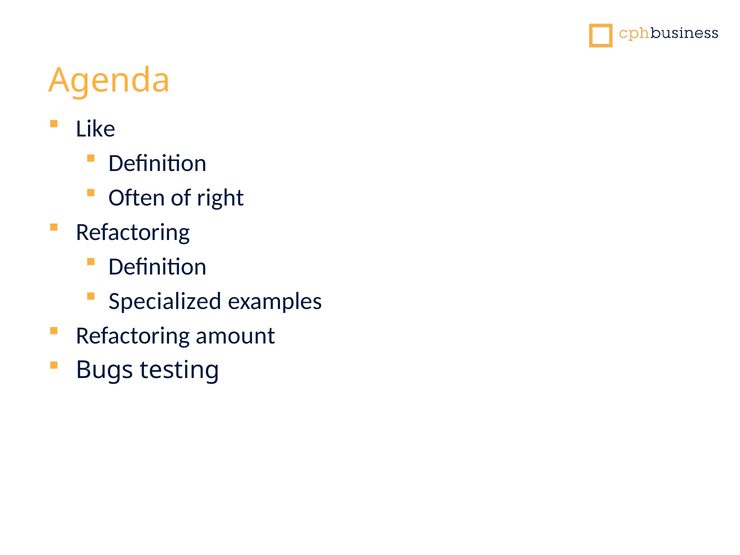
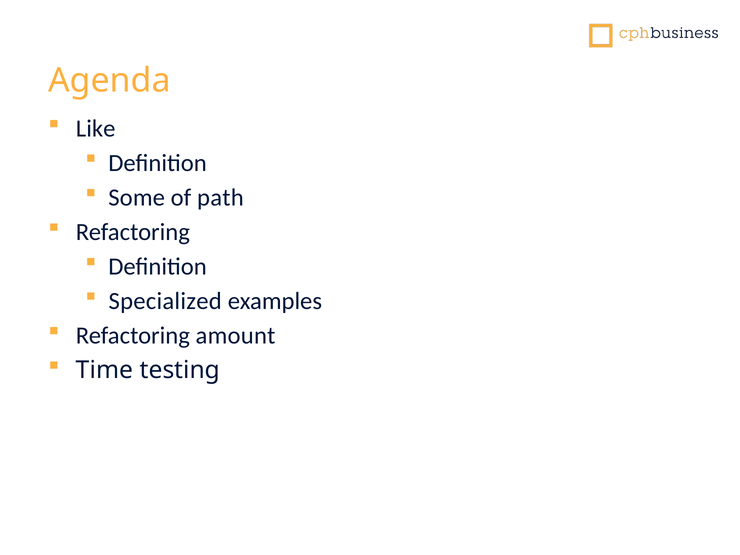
Often: Often -> Some (137, 197)
right: right -> path (220, 197)
Bugs: Bugs -> Time (105, 370)
